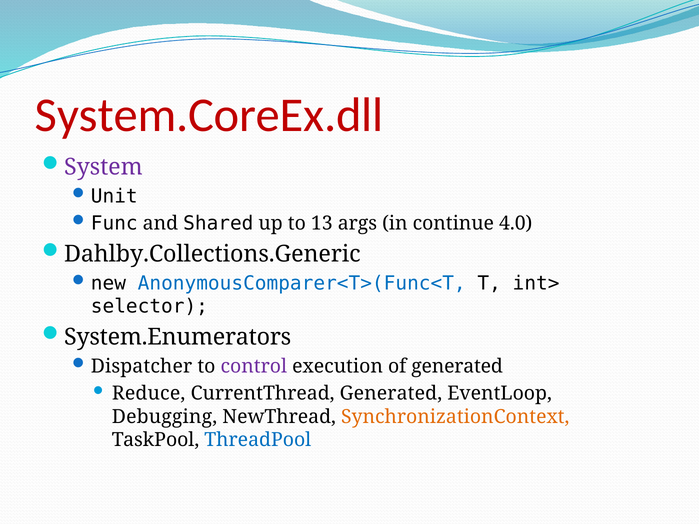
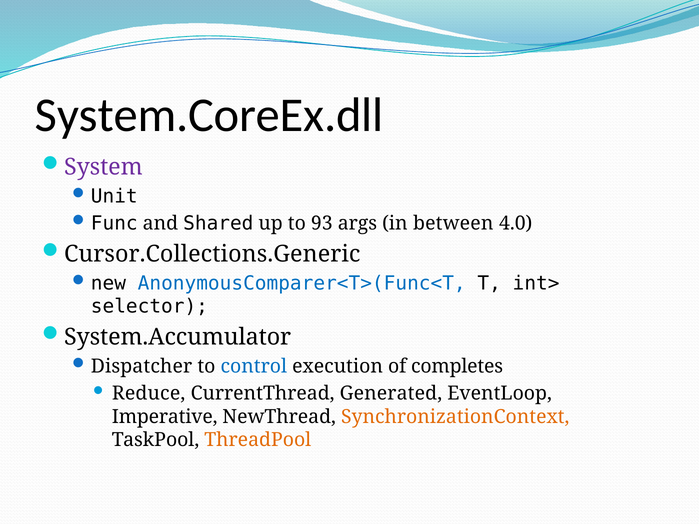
System.CoreEx.dll colour: red -> black (209, 115)
13: 13 -> 93 (322, 223)
continue: continue -> between (453, 223)
Dahlby.Collections.Generic: Dahlby.Collections.Generic -> Cursor.Collections.Generic (212, 254)
System.Enumerators: System.Enumerators -> System.Accumulator (178, 337)
control colour: purple -> blue (254, 366)
of generated: generated -> completes (457, 366)
Debugging: Debugging -> Imperative (165, 417)
ThreadPool colour: blue -> orange (258, 440)
